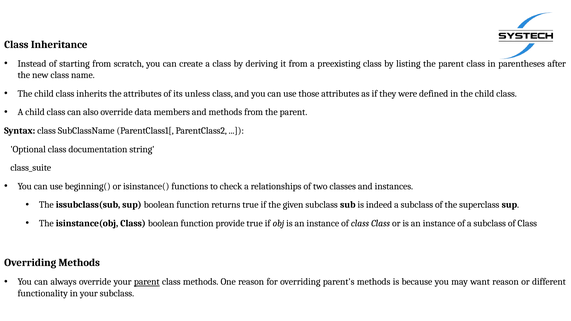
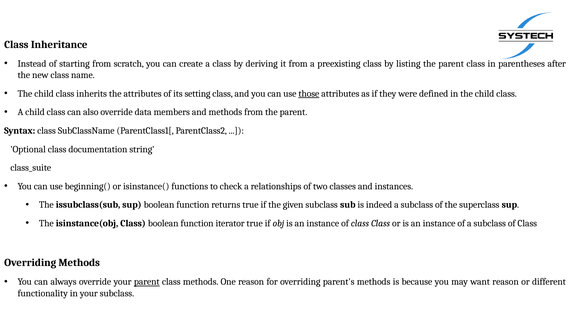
unless: unless -> setting (198, 94)
those underline: none -> present (309, 94)
provide: provide -> iterator (230, 223)
